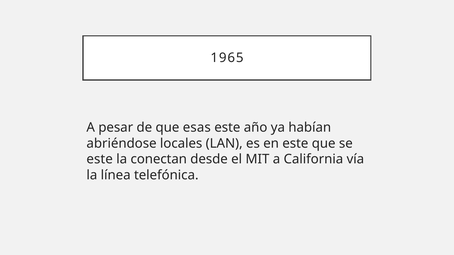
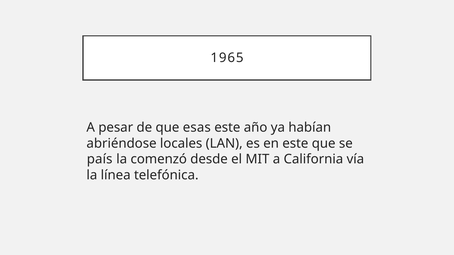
este: este -> país (100, 159)
conectan: conectan -> comenzó (159, 159)
